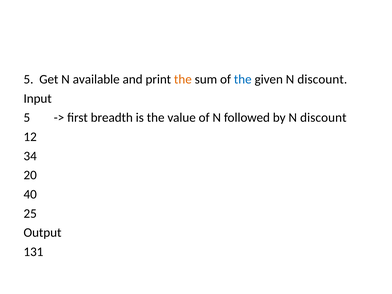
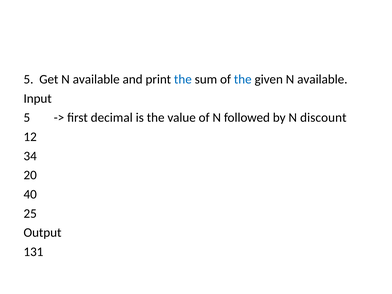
the colour: orange -> blue (183, 79)
given N discount: discount -> available (322, 79)
breadth: breadth -> decimal (112, 118)
